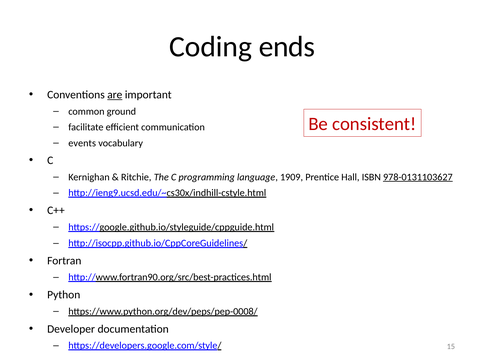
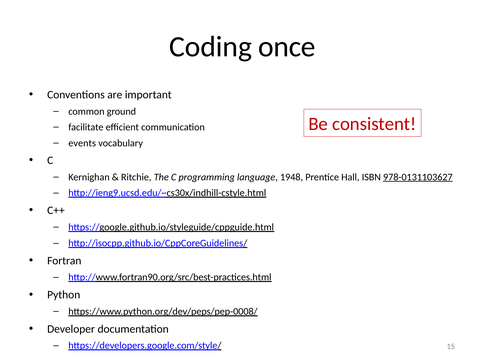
ends: ends -> once (287, 47)
are underline: present -> none (115, 95)
1909: 1909 -> 1948 (292, 177)
